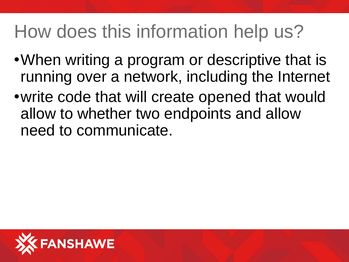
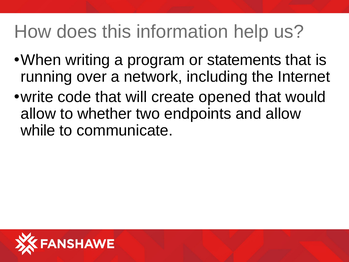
descriptive: descriptive -> statements (244, 60)
need: need -> while (38, 131)
